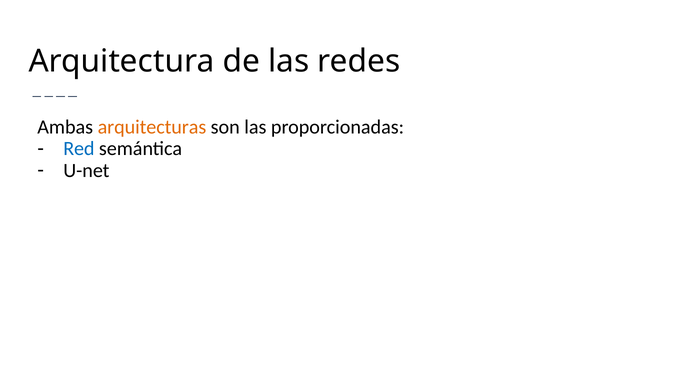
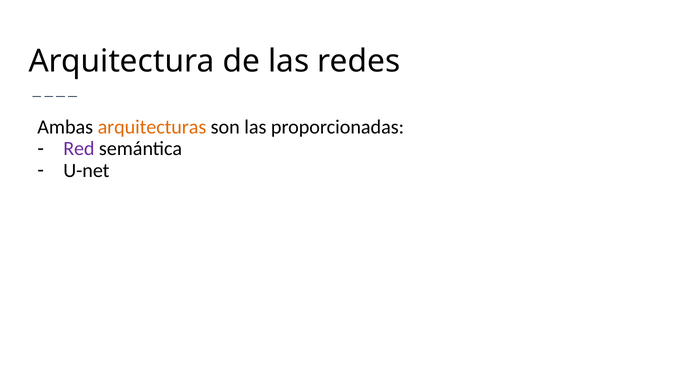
Red colour: blue -> purple (79, 149)
